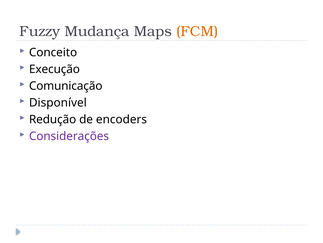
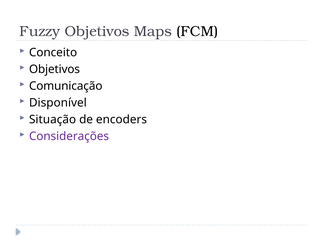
Fuzzy Mudança: Mudança -> Objetivos (97, 31)
FCM colour: orange -> black (197, 31)
Execução: Execução -> Objetivos (54, 69)
Redução: Redução -> Situação (53, 119)
